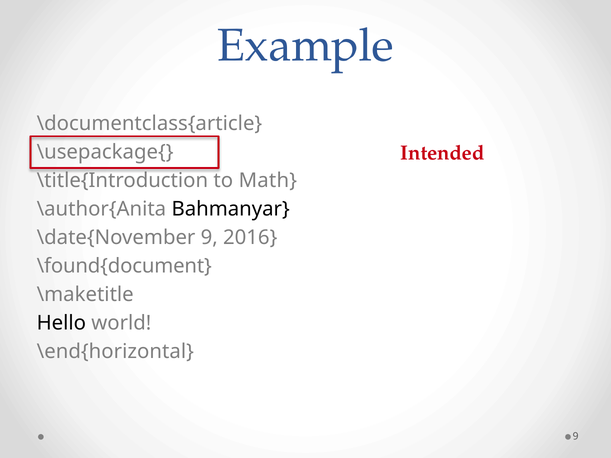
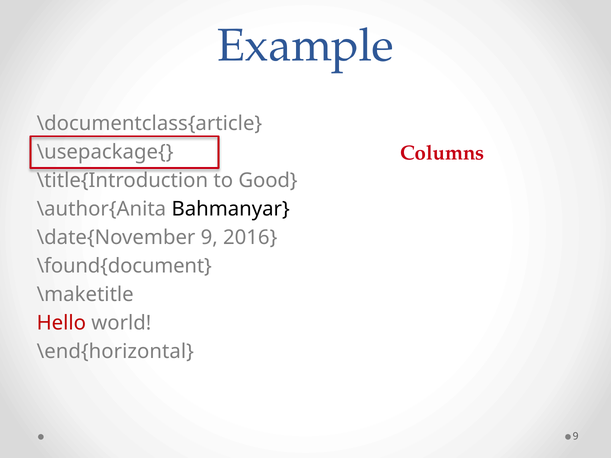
Intended: Intended -> Columns (442, 153)
Math: Math -> Good (268, 181)
Hello colour: black -> red (61, 323)
